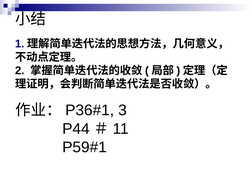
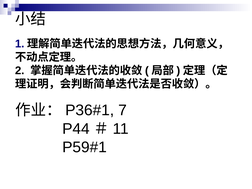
3: 3 -> 7 (123, 110)
